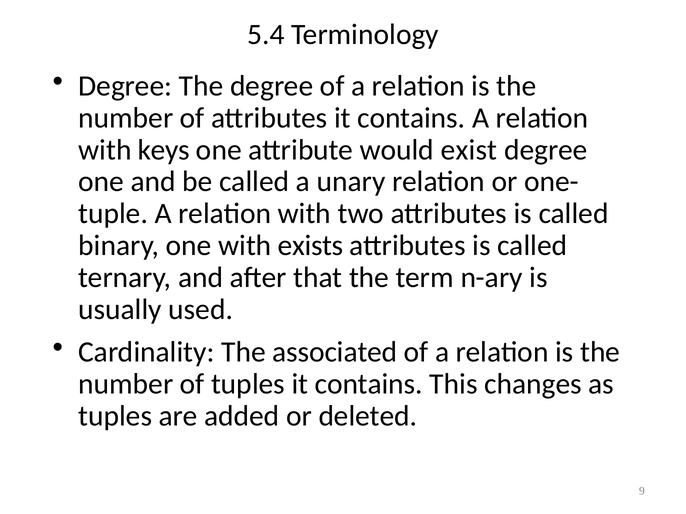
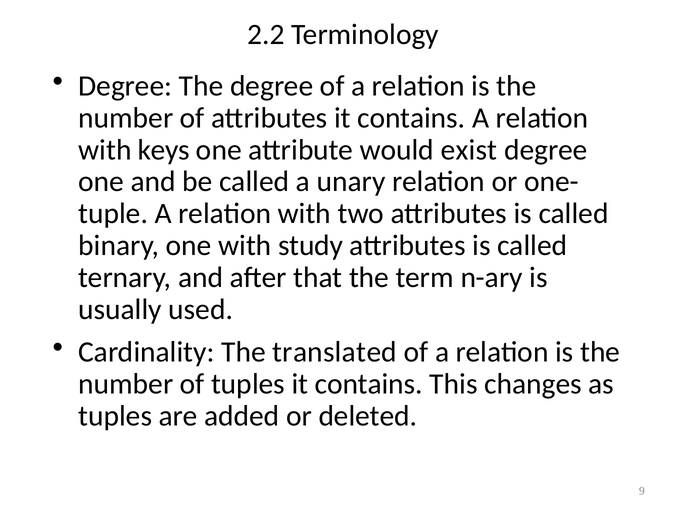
5.4: 5.4 -> 2.2 (266, 35)
exists: exists -> study (311, 246)
associated: associated -> translated (335, 352)
